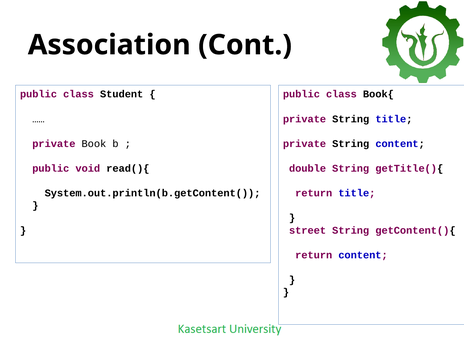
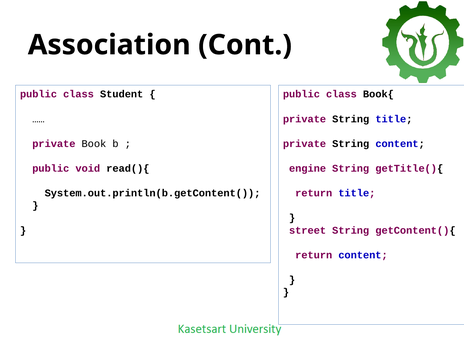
double: double -> engine (308, 168)
